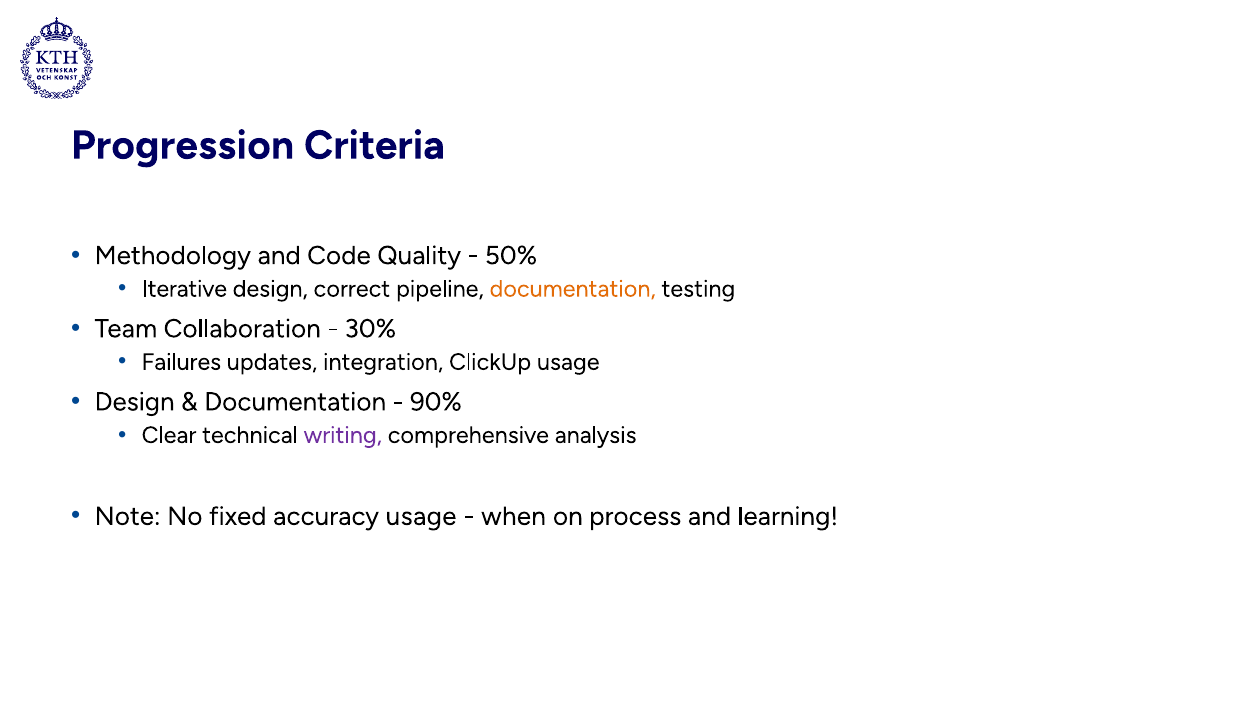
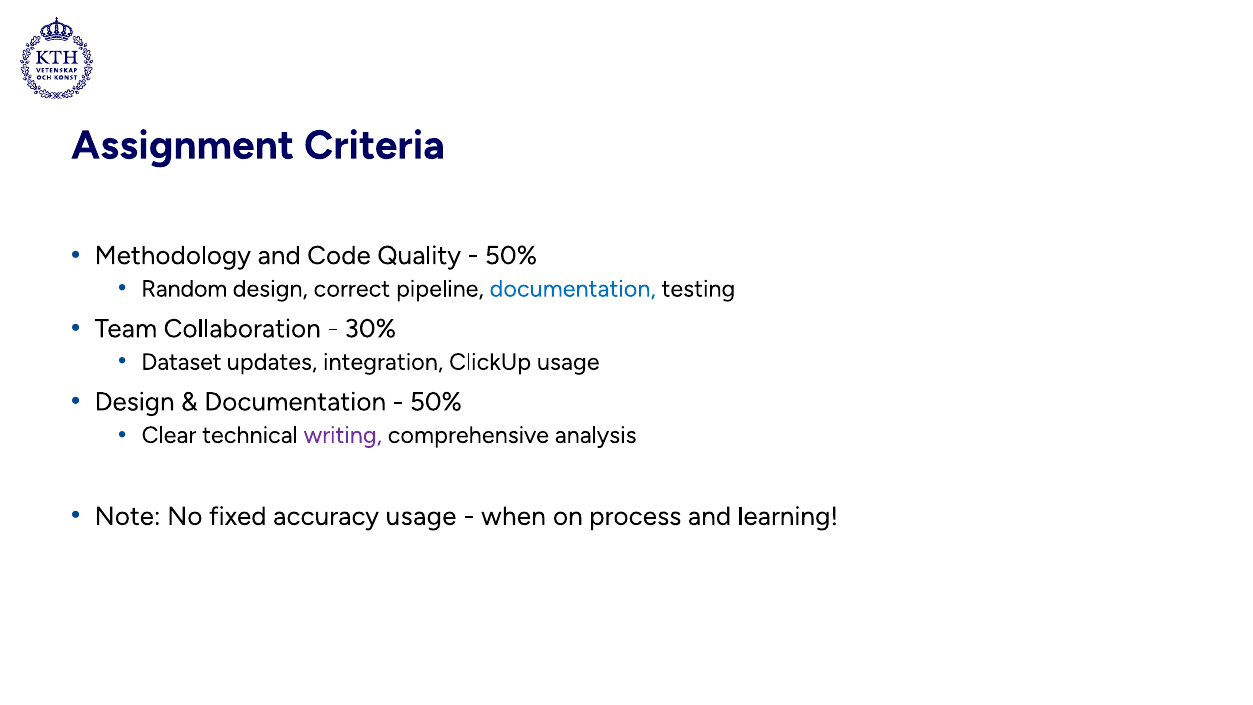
Progression: Progression -> Assignment (183, 145)
Iterative: Iterative -> Random (184, 289)
documentation colour: orange -> blue (573, 289)
Failures: Failures -> Dataset (181, 362)
90%: 90% -> 50% (436, 402)
